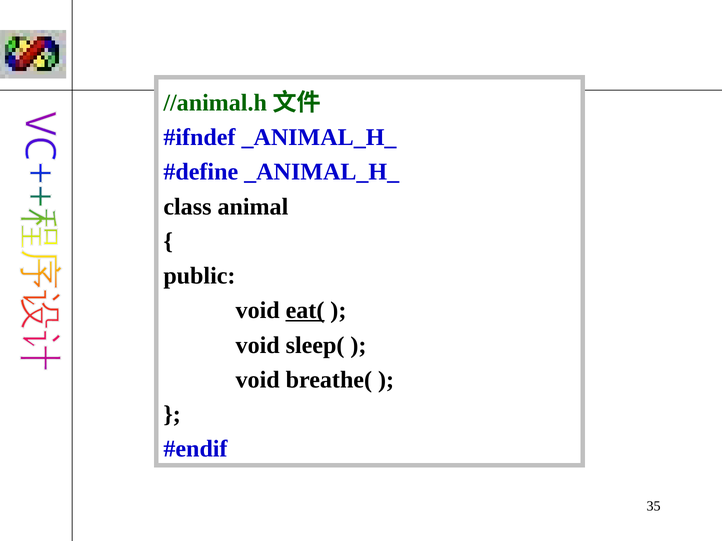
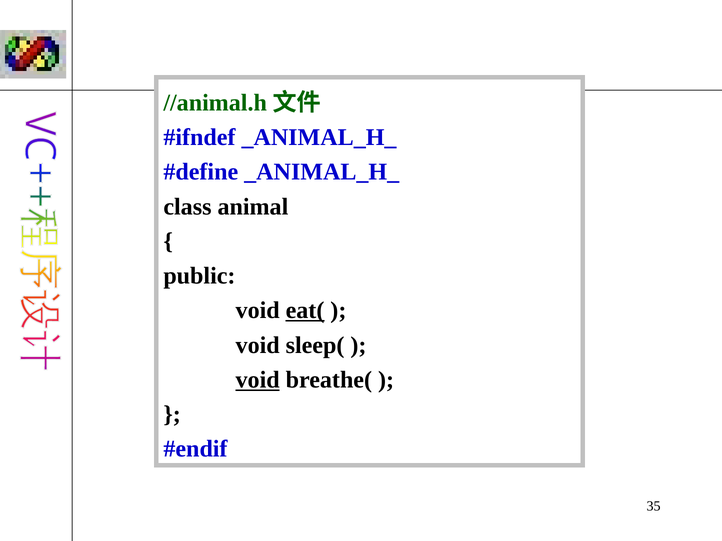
void underline: none -> present (258, 380)
